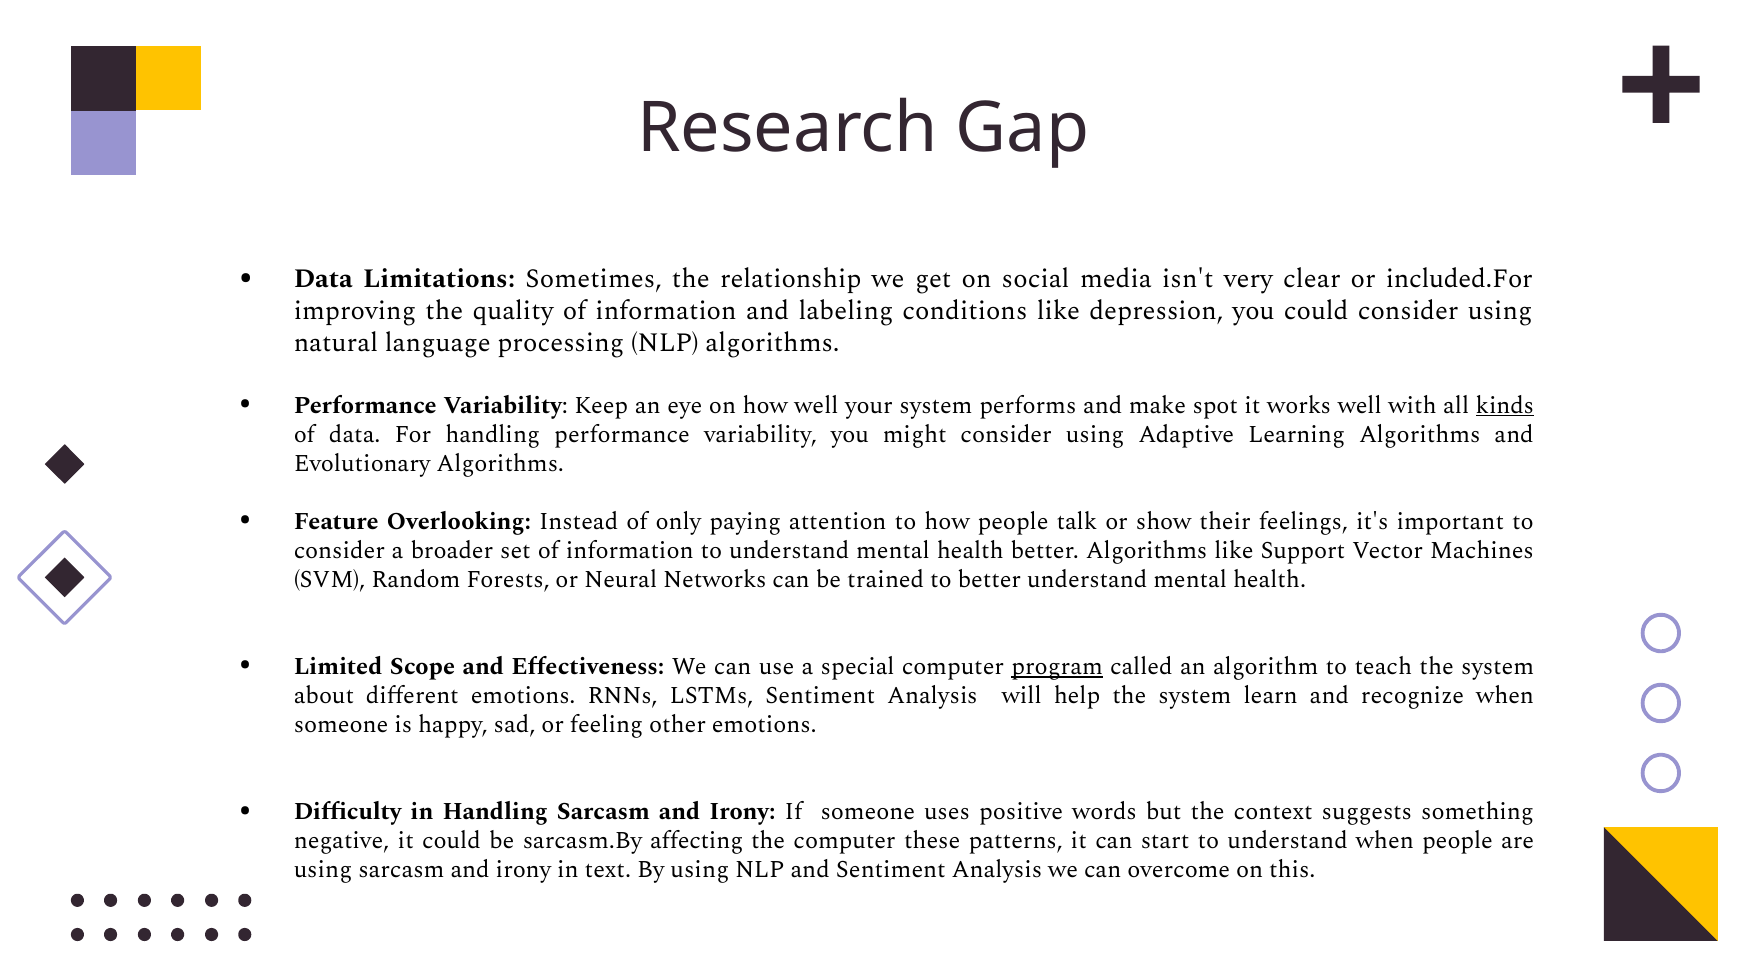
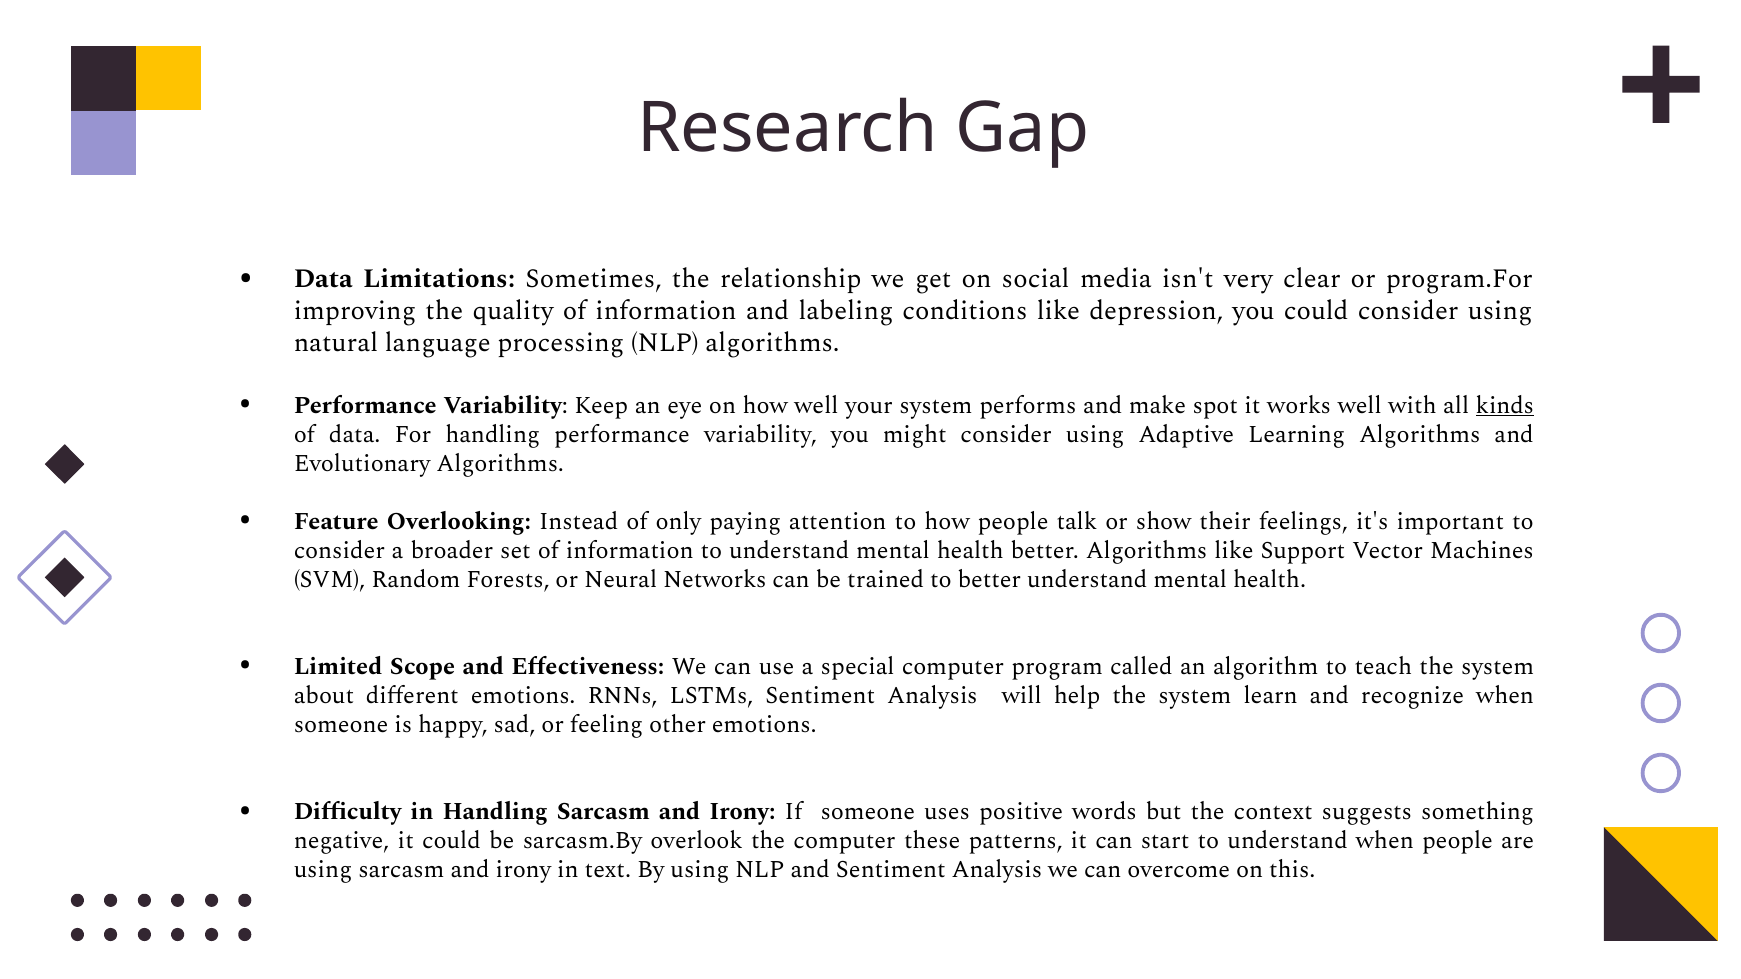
included.For: included.For -> program.For (1459, 279)
program underline: present -> none (1057, 667)
affecting: affecting -> overlook (697, 841)
